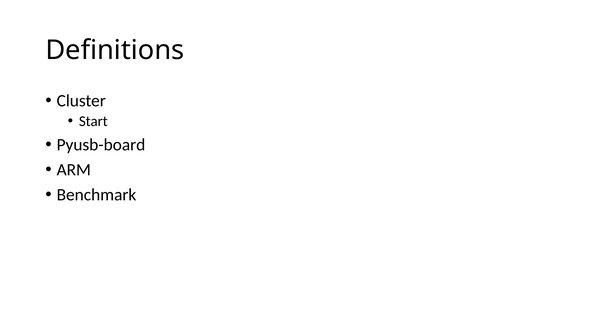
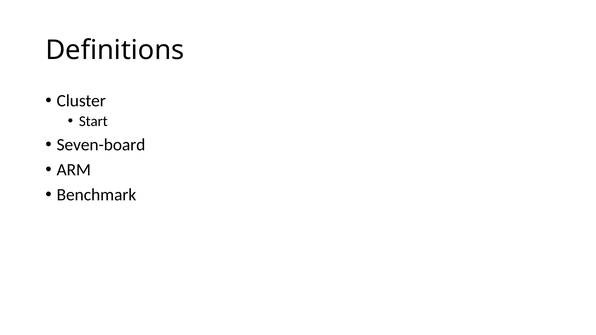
Pyusb-board: Pyusb-board -> Seven-board (101, 145)
